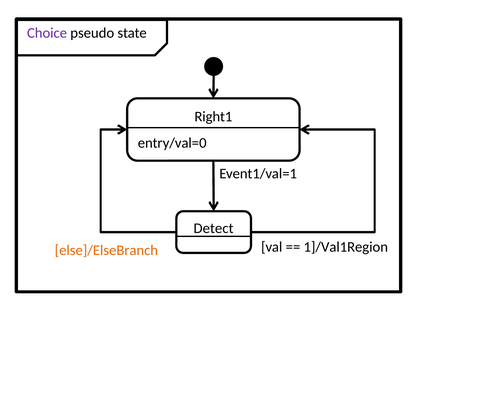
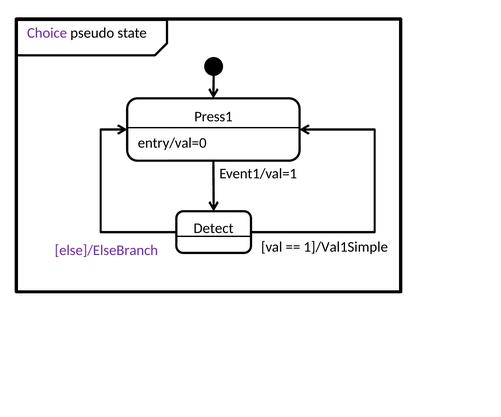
Right1: Right1 -> Press1 (213, 117)
1]/Val1Region: 1]/Val1Region -> 1]/Val1Simple (346, 247)
else]/ElseBranch colour: orange -> purple (106, 251)
